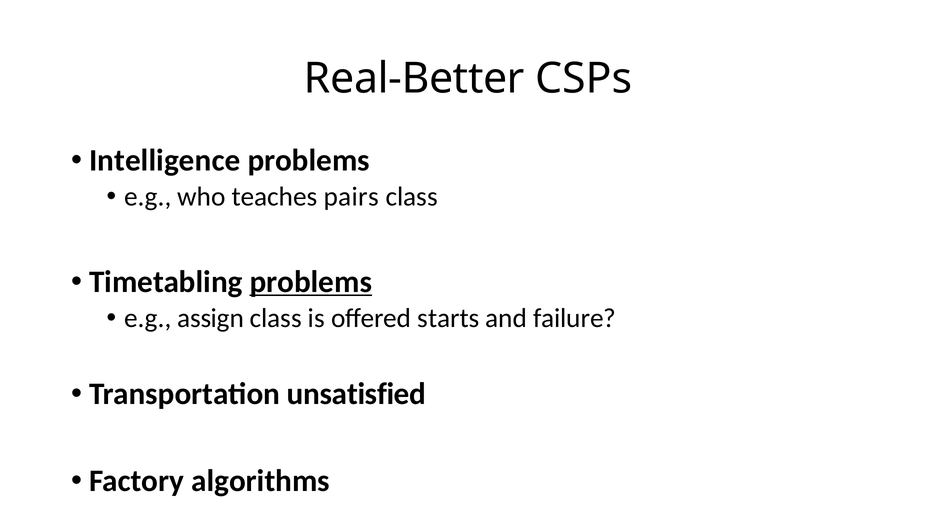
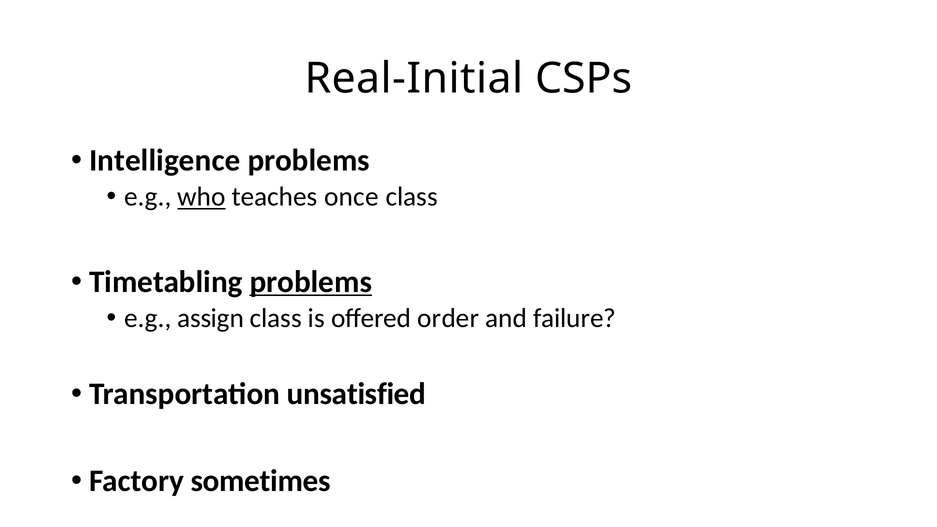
Real-Better: Real-Better -> Real-Initial (414, 79)
who underline: none -> present (202, 197)
pairs: pairs -> once (351, 197)
starts: starts -> order (448, 318)
algorithms: algorithms -> sometimes (261, 481)
